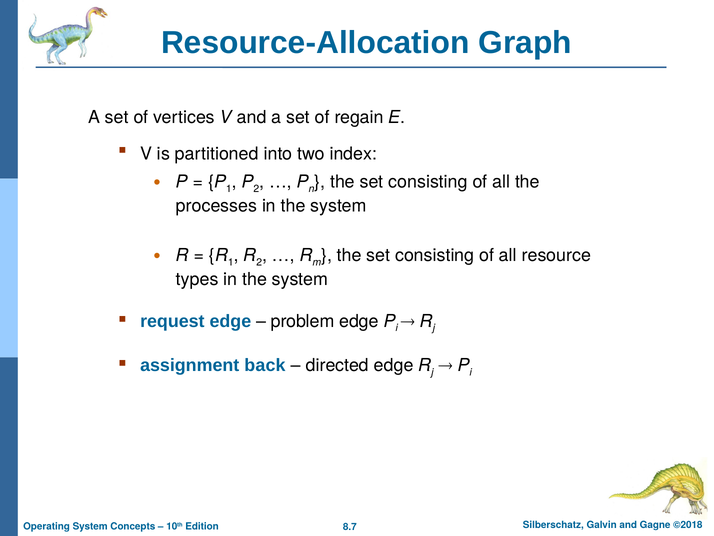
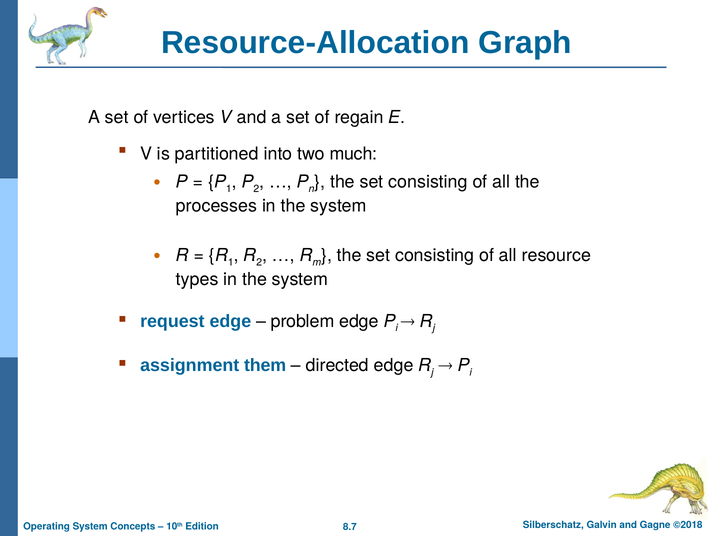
index: index -> much (354, 154)
back: back -> them (265, 365)
